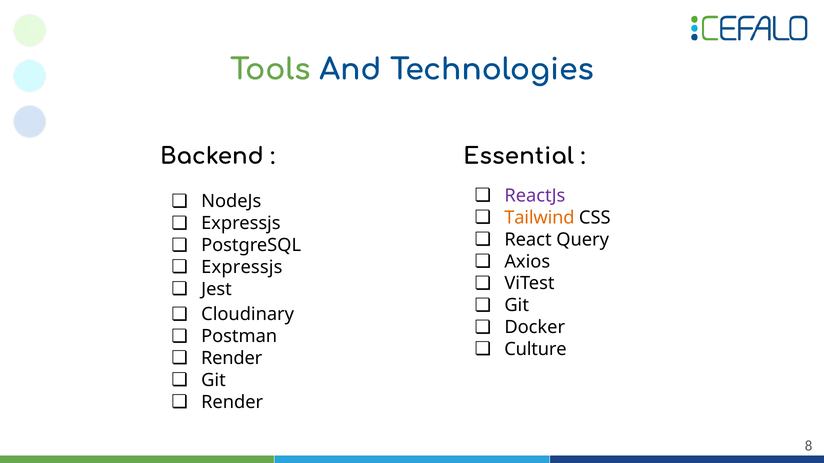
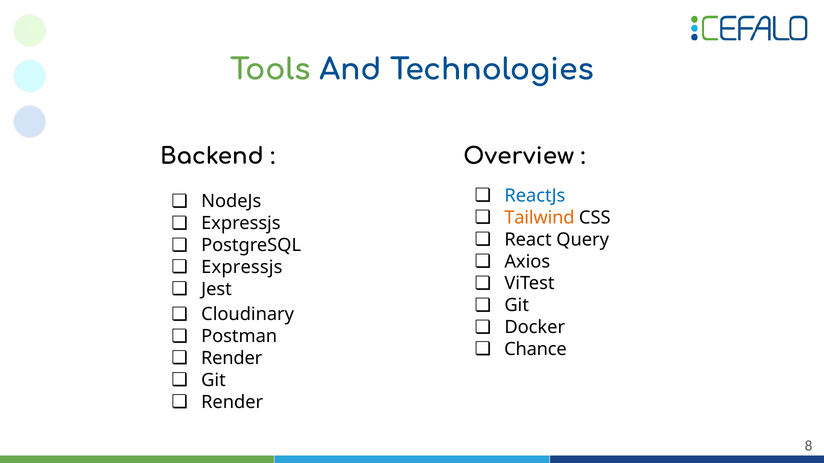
Essential: Essential -> Overview (519, 156)
ReactJs colour: purple -> blue (535, 196)
Culture: Culture -> Chance (535, 350)
